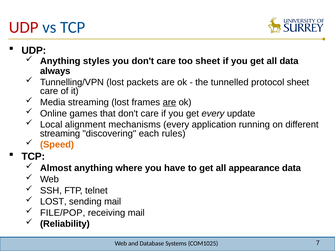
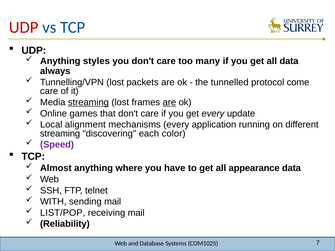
too sheet: sheet -> many (208, 61)
protocol sheet: sheet -> come (298, 82)
streaming underline: none -> present (88, 102)
rules: rules -> color (174, 134)
Speed colour: orange -> purple (57, 145)
LOST: LOST -> WITH (53, 202)
FILE/POP: FILE/POP -> LIST/POP (63, 213)
